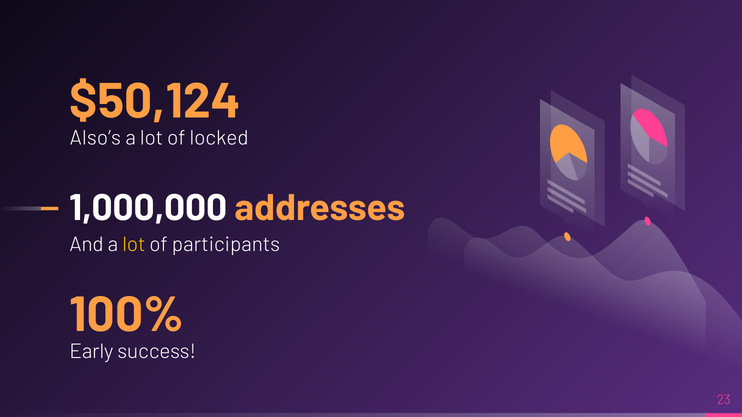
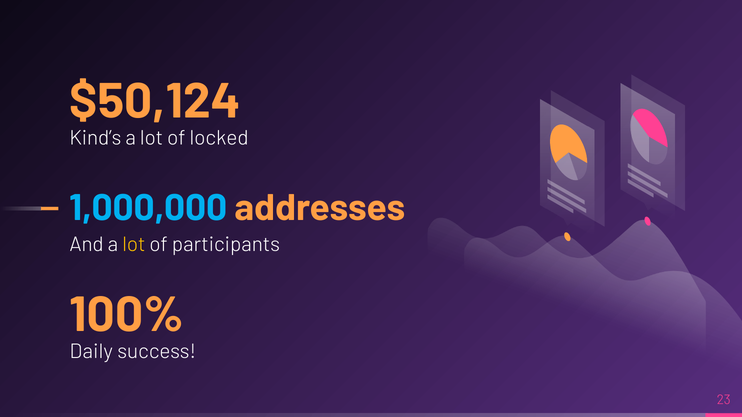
Also’s: Also’s -> Kind’s (95, 138)
1,000,000 colour: white -> light blue (148, 208)
Early: Early -> Daily (91, 352)
